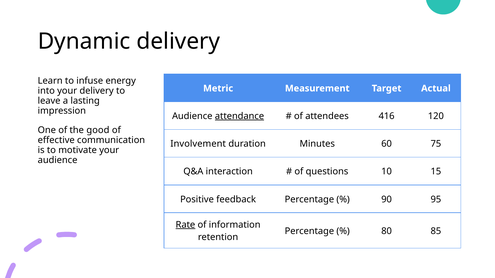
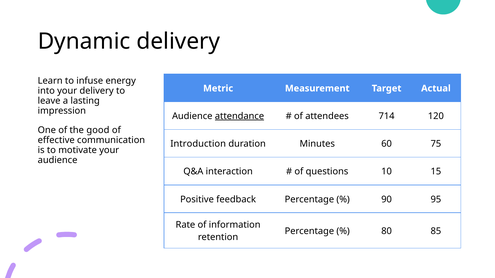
416: 416 -> 714 (387, 116)
Involvement: Involvement -> Introduction (198, 144)
Rate underline: present -> none (185, 225)
